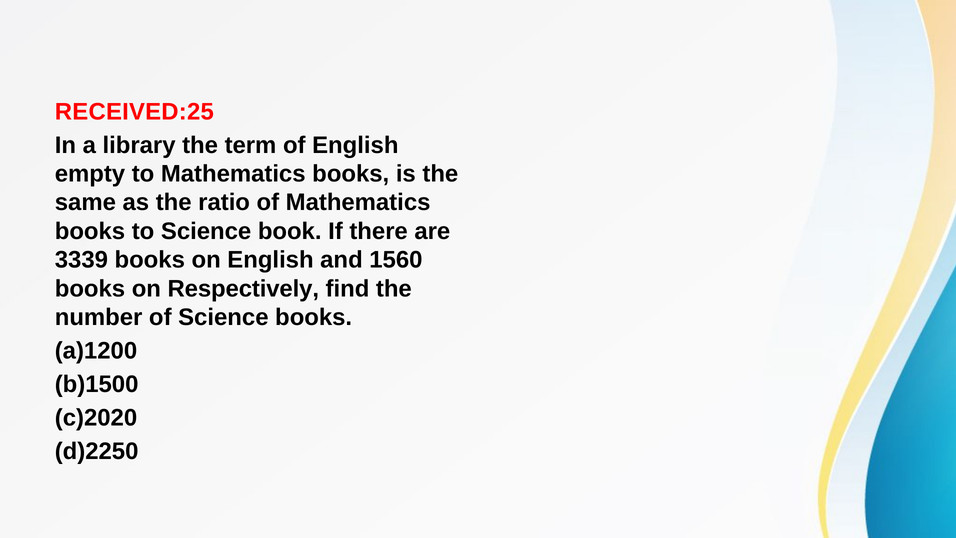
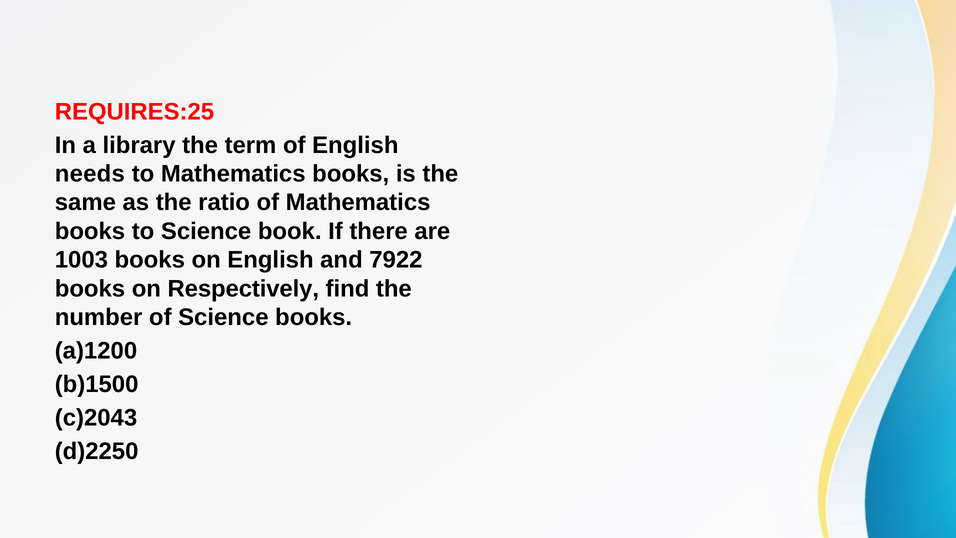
RECEIVED:25: RECEIVED:25 -> REQUIRES:25 (134, 112)
empty: empty -> needs (90, 174)
3339: 3339 -> 1003 (81, 260)
1560: 1560 -> 7922 (396, 260)
c)2020: c)2020 -> c)2043 (96, 418)
